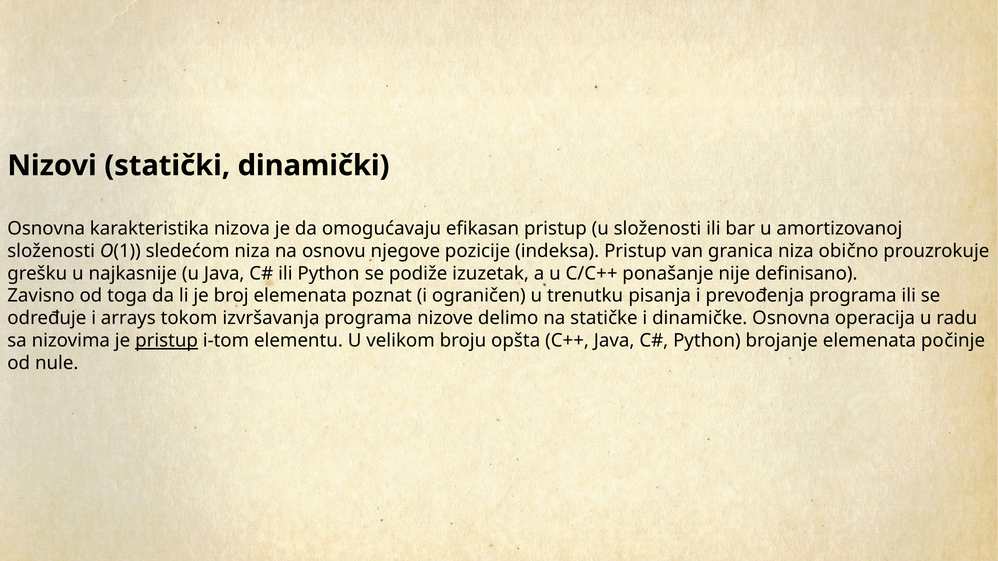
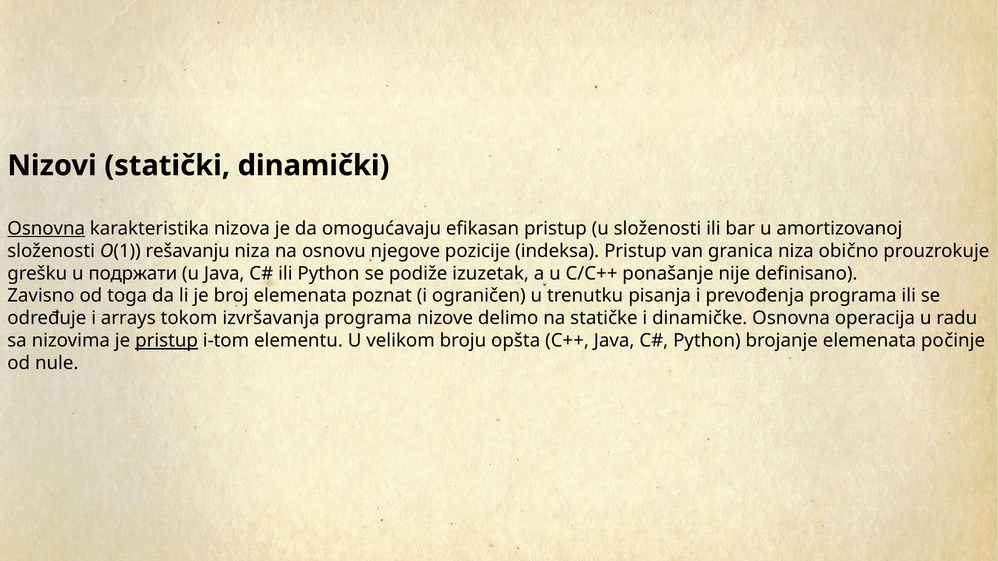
Osnovna underline: none -> present (46, 229)
sledećom: sledećom -> rešavanju (188, 251)
najkasnije: najkasnije -> подржати (133, 274)
